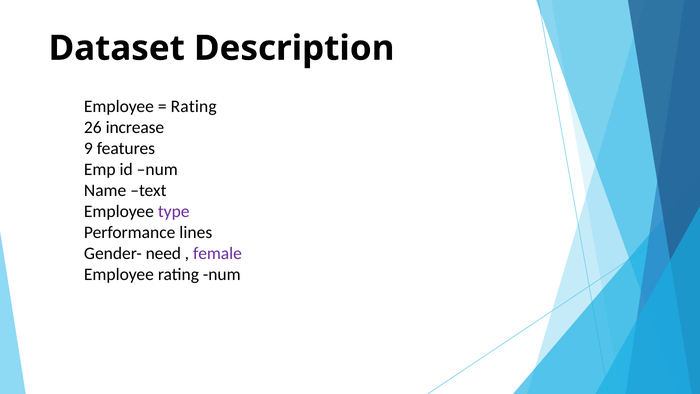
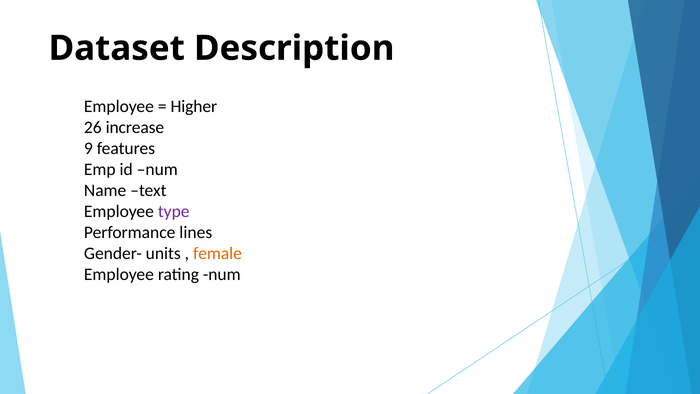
Rating: Rating -> Higher (194, 106)
need: need -> units (163, 253)
female colour: purple -> orange (217, 253)
